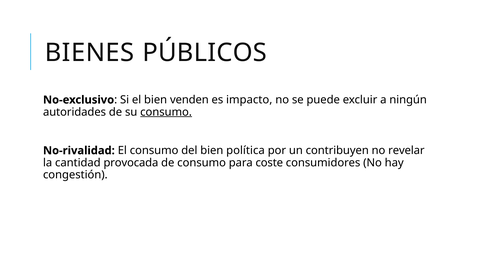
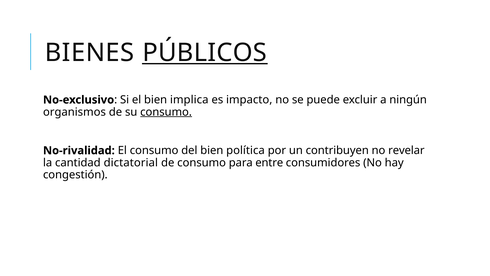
PÚBLICOS underline: none -> present (205, 53)
venden: venden -> implica (189, 100)
autoridades: autoridades -> organismos (74, 112)
provocada: provocada -> dictatorial (131, 162)
coste: coste -> entre (269, 162)
